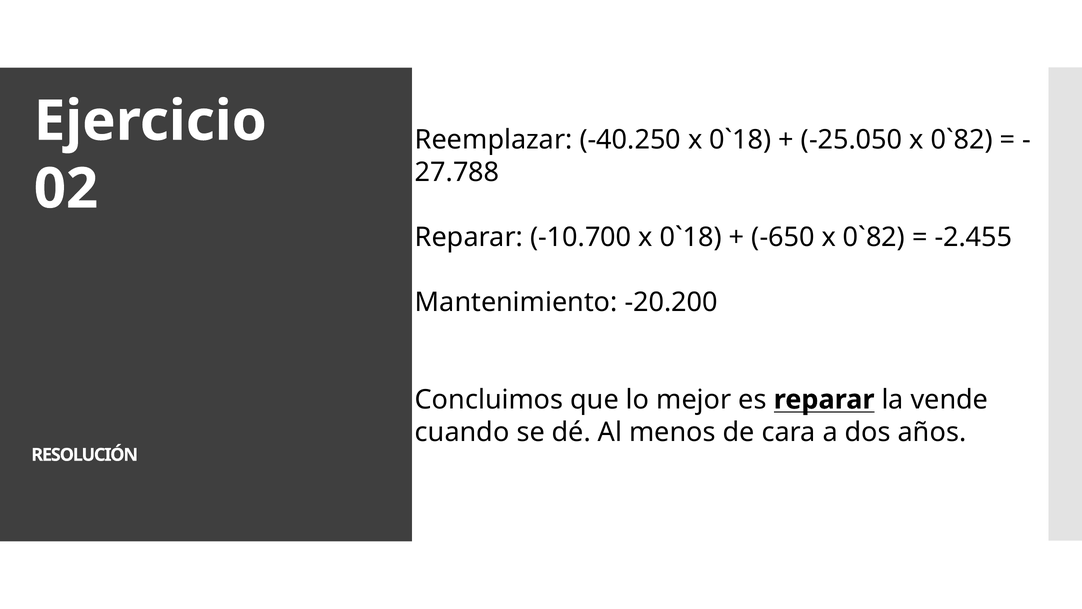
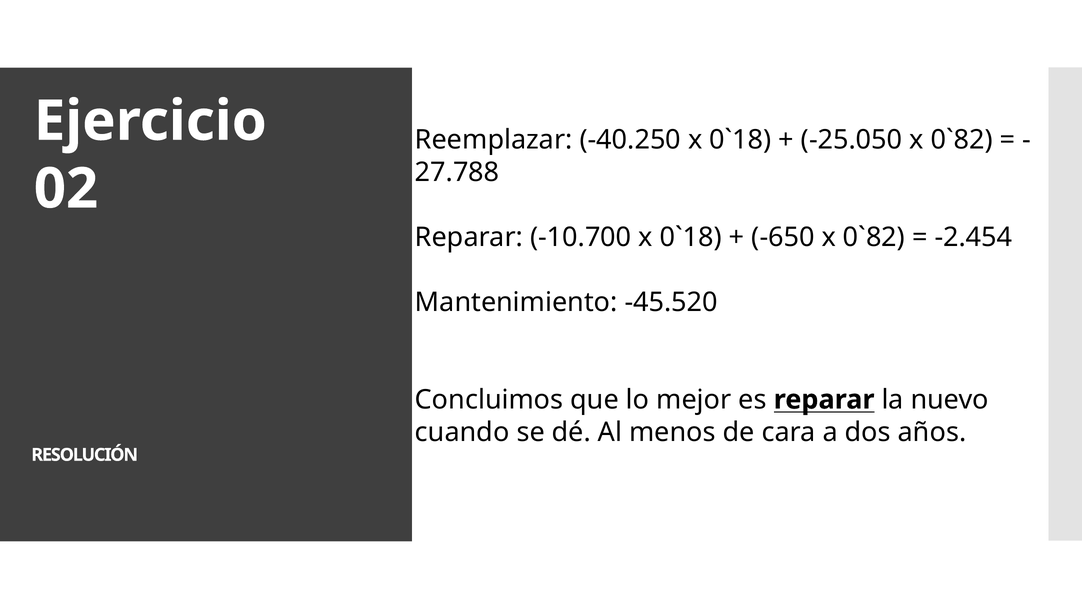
-2.455: -2.455 -> -2.454 (973, 237)
-20.200: -20.200 -> -45.520 (671, 302)
vende: vende -> nuevo (950, 399)
